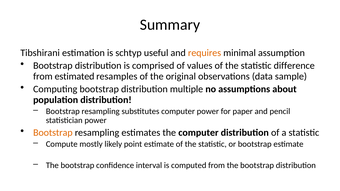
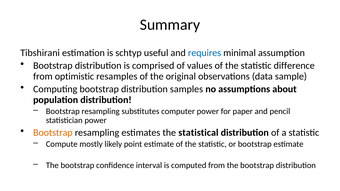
requires colour: orange -> blue (205, 53)
estimated: estimated -> optimistic (74, 76)
multiple: multiple -> samples (187, 89)
the computer: computer -> statistical (198, 133)
